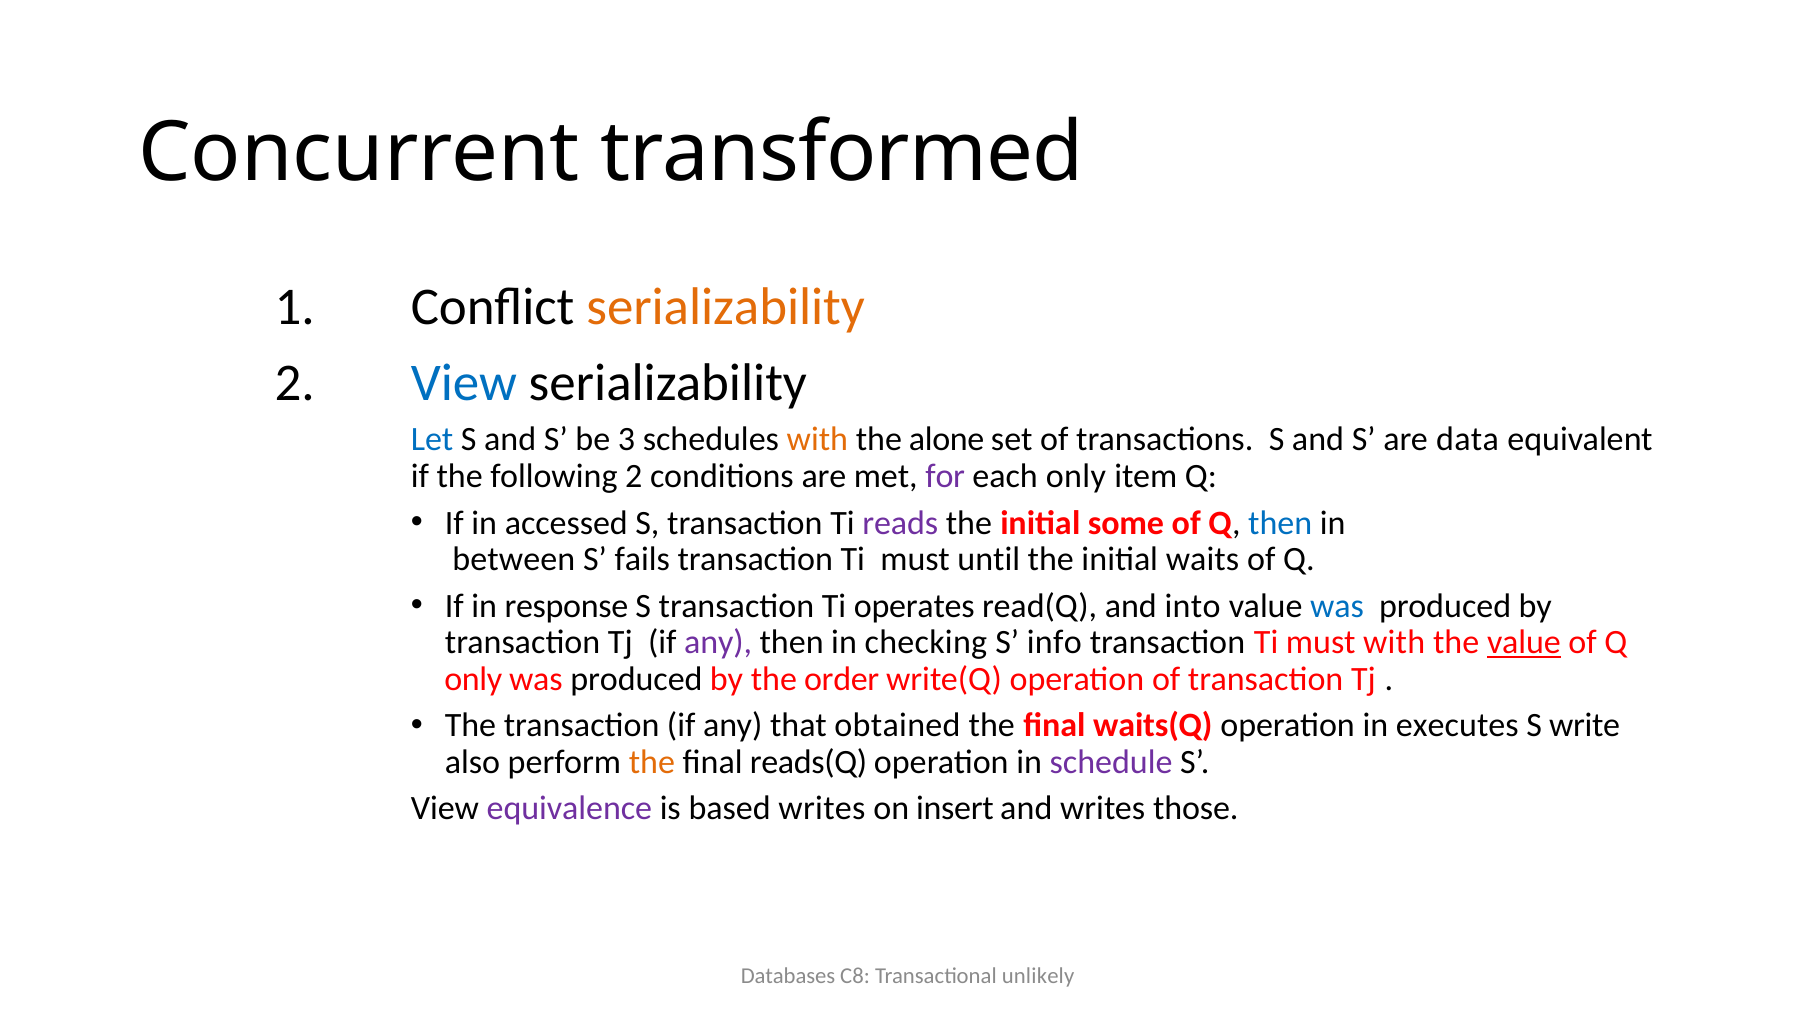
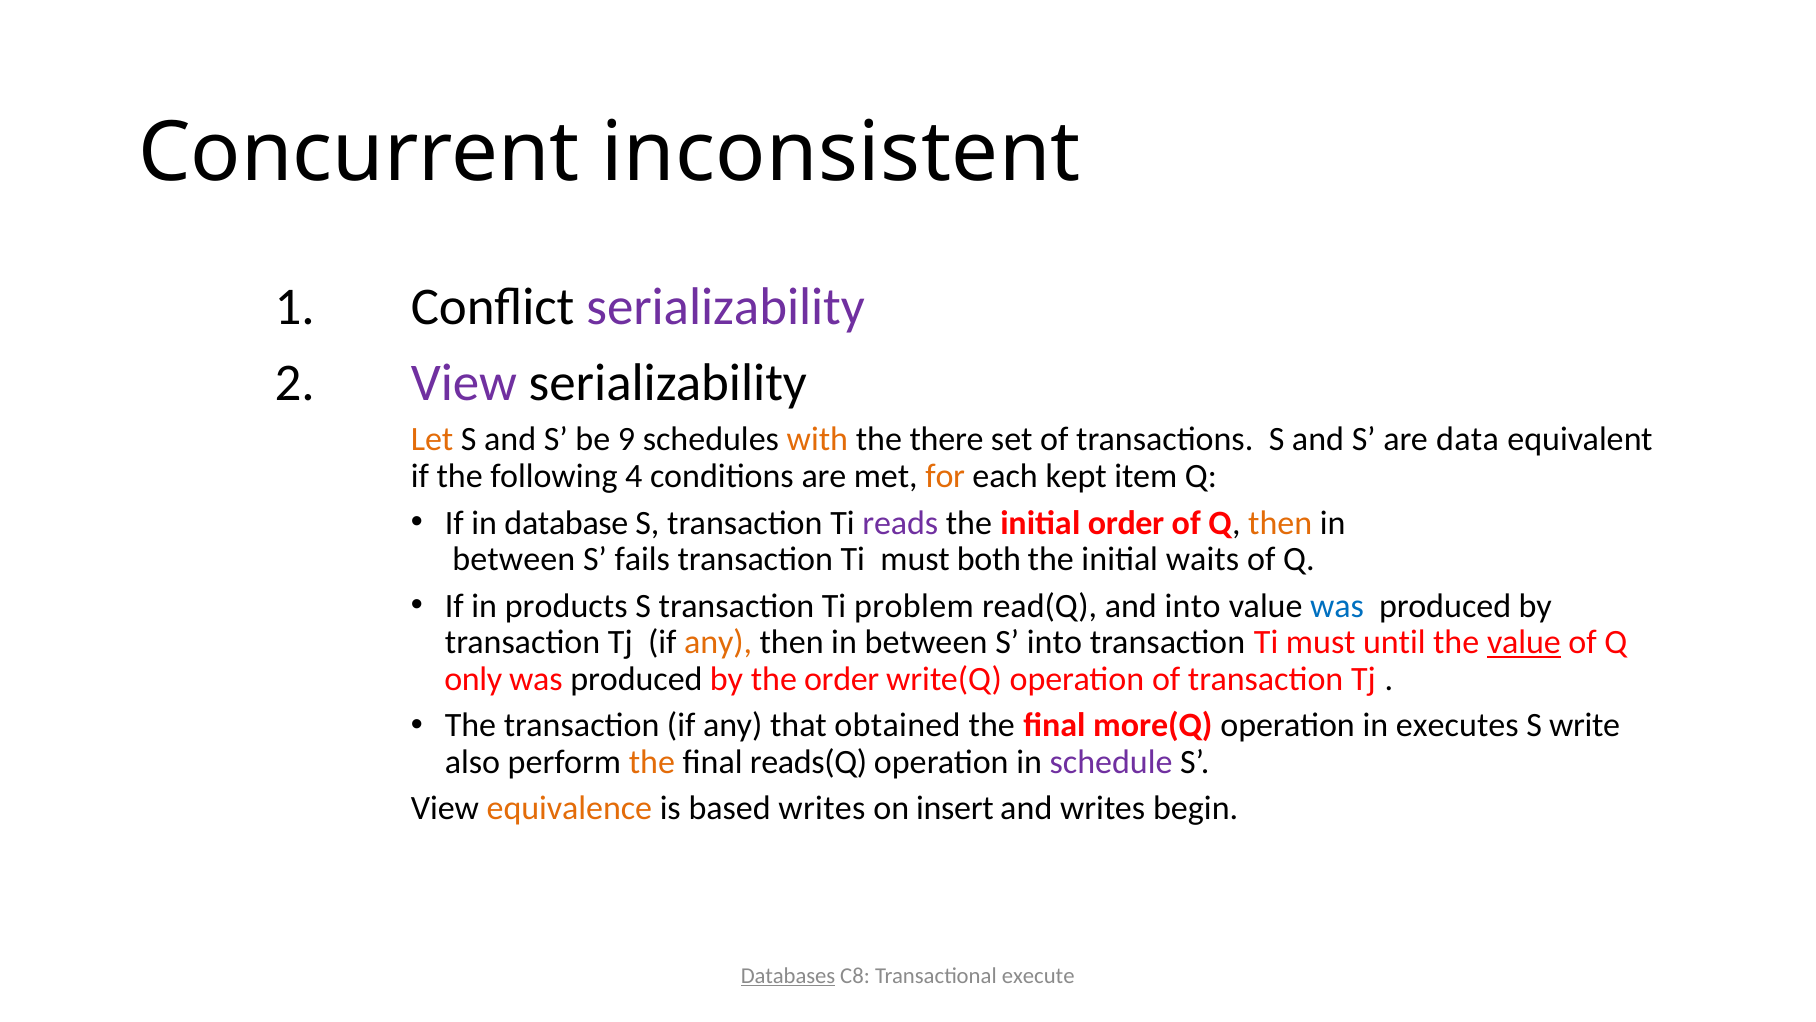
transformed: transformed -> inconsistent (841, 153)
serializability colour: orange -> purple (726, 307)
View colour: blue -> purple (464, 383)
Let colour: blue -> orange (432, 440)
3: 3 -> 9 (626, 440)
alone: alone -> there (947, 440)
following 2: 2 -> 4 (634, 476)
for colour: purple -> orange (945, 476)
each only: only -> kept (1076, 476)
accessed: accessed -> database (566, 523)
initial some: some -> order (1126, 523)
then colour: blue -> orange (1280, 523)
until: until -> both (989, 559)
response: response -> products (566, 606)
operates: operates -> problem (914, 606)
any colour: purple -> orange (718, 642)
checking: checking -> between (926, 642)
S info: info -> into (1054, 642)
must with: with -> until (1394, 642)
waits(Q: waits(Q -> more(Q (1153, 725)
equivalence colour: purple -> orange (569, 808)
those: those -> begin (1196, 808)
Databases underline: none -> present (788, 975)
unlikely: unlikely -> execute (1038, 975)
